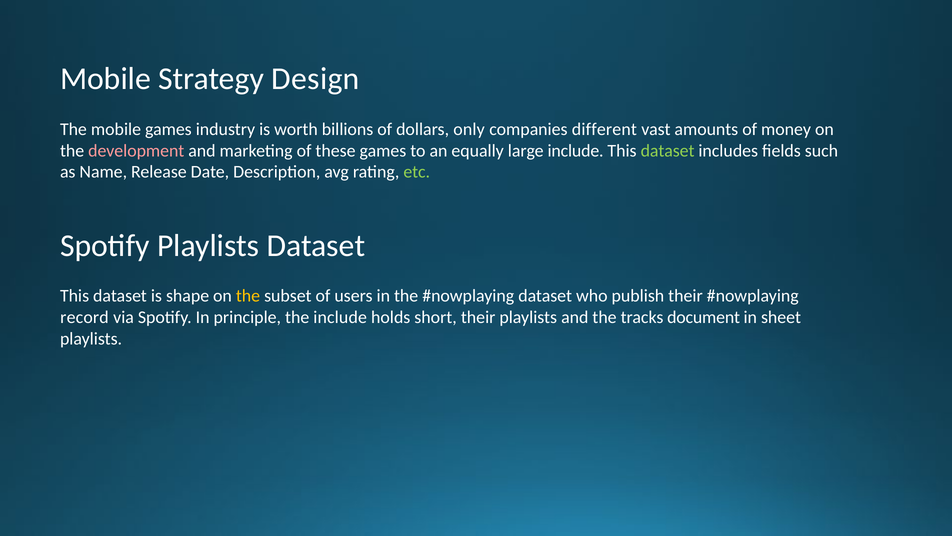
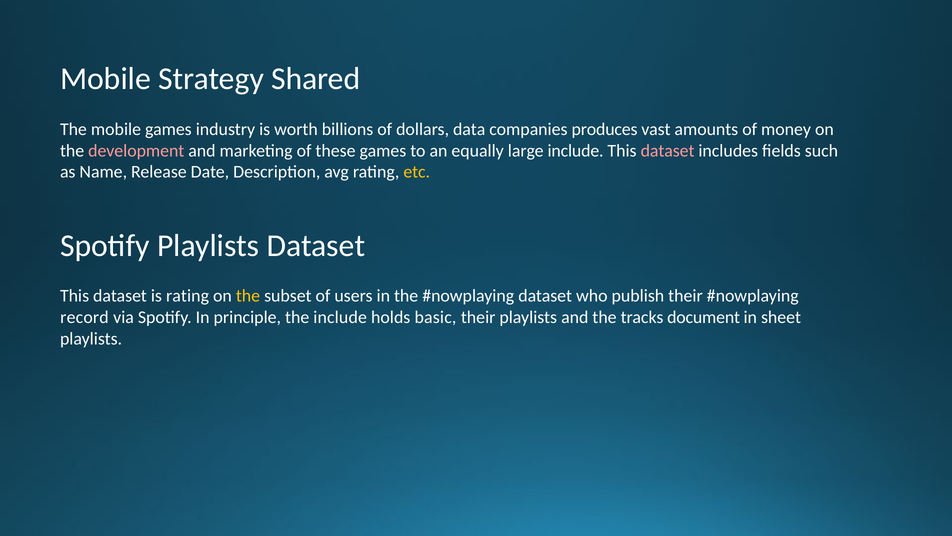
Design: Design -> Shared (316, 79)
only: only -> data (469, 129)
different: different -> produces (605, 129)
dataset colour: light green -> pink (668, 150)
etc colour: light green -> yellow (417, 172)
is shape: shape -> rating (188, 296)
short: short -> basic (435, 317)
